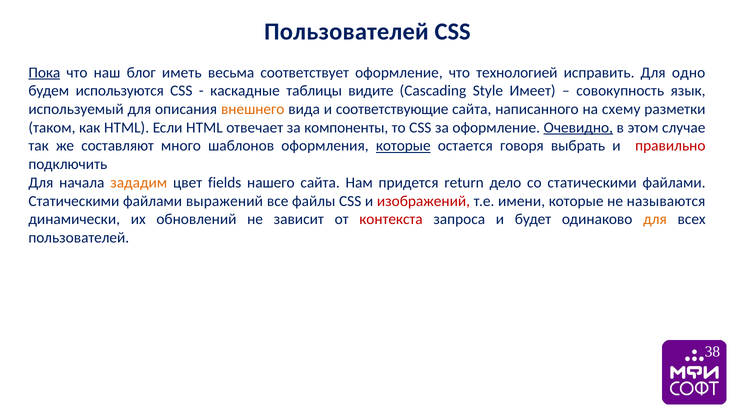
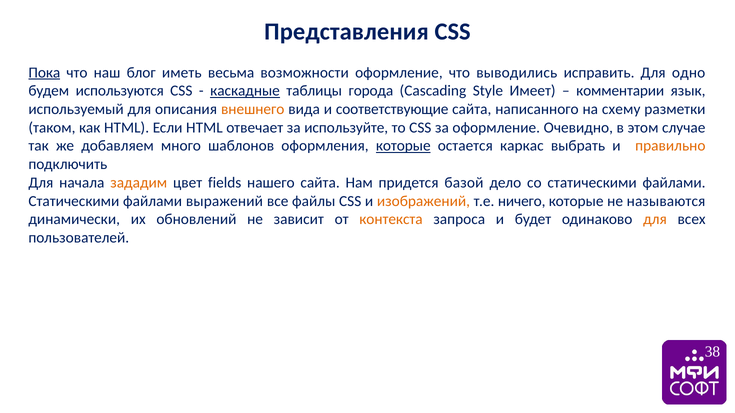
Пользователей: Пользователей -> Представления (347, 32)
соответствует: соответствует -> возможности (305, 73)
технологией: технологией -> выводились (517, 73)
каскадные underline: none -> present (245, 91)
видите: видите -> города (371, 91)
совокупность: совокупность -> комментарии (620, 91)
компоненты: компоненты -> используйте (346, 128)
Очевидно underline: present -> none (578, 128)
составляют: составляют -> добавляем (118, 146)
говоря: говоря -> каркас (522, 146)
правильно colour: red -> orange (670, 146)
return: return -> базой (464, 183)
изображений colour: red -> orange (423, 201)
имени: имени -> ничего (522, 201)
контекста colour: red -> orange (391, 220)
